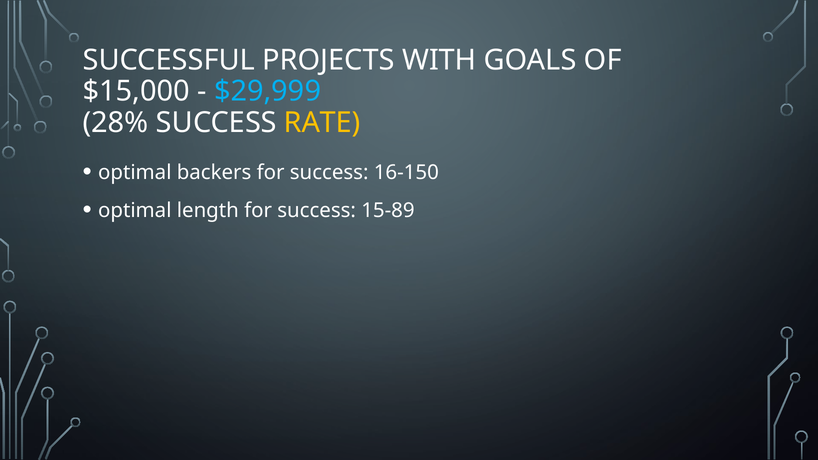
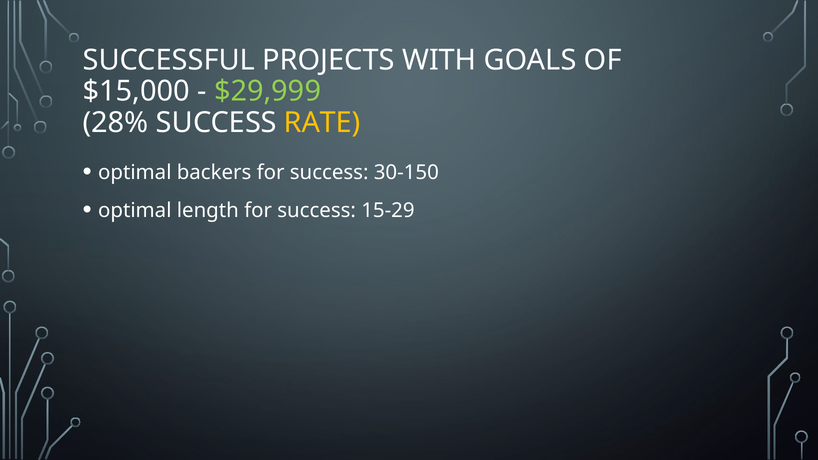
$29,999 colour: light blue -> light green (268, 91)
16-150: 16-150 -> 30-150 (406, 173)
15-89: 15-89 -> 15-29 (388, 211)
